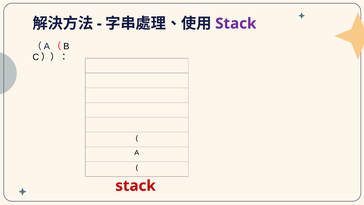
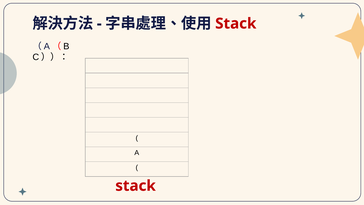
Stack colour: purple -> red (236, 24)
